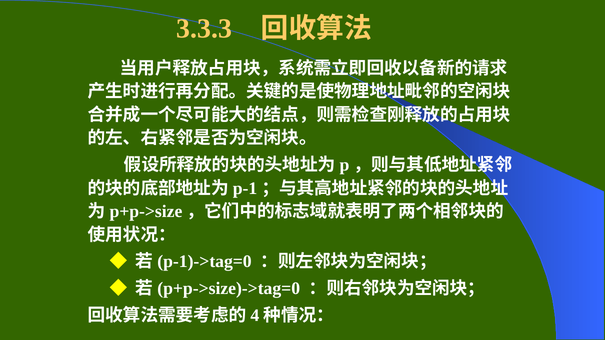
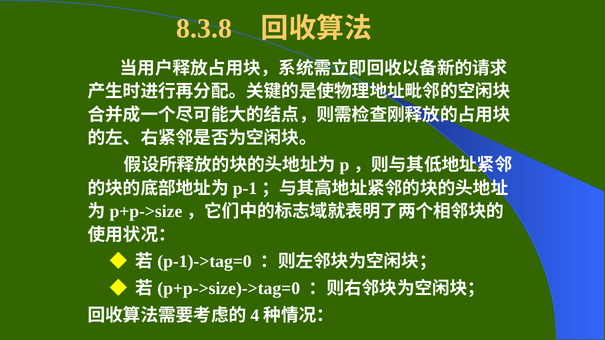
3.3.3: 3.3.3 -> 8.3.8 (204, 28)
